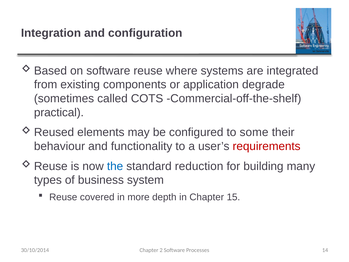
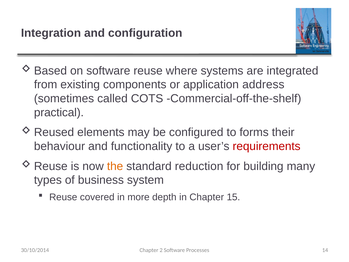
degrade: degrade -> address (263, 85)
some: some -> forms (254, 132)
the colour: blue -> orange (115, 166)
